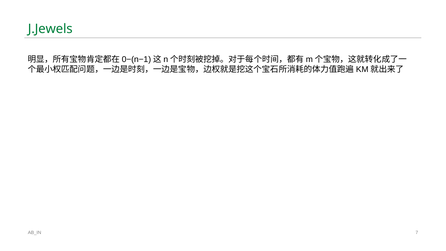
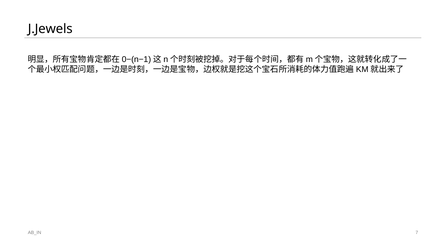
J.Jewels colour: green -> black (50, 29)
